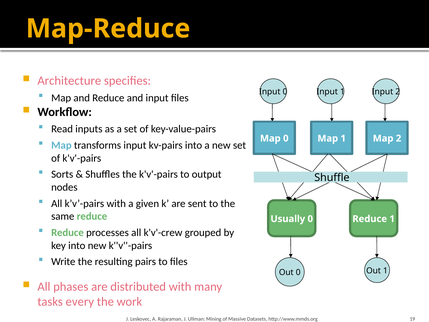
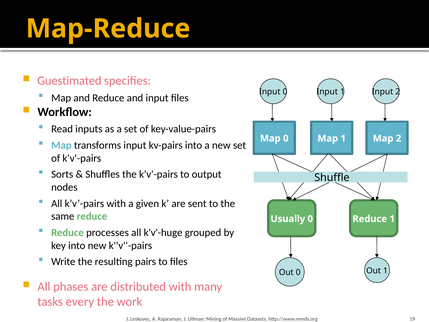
Architecture: Architecture -> Guestimated (69, 81)
k'v'-crew: k'v'-crew -> k'v'-huge (163, 232)
